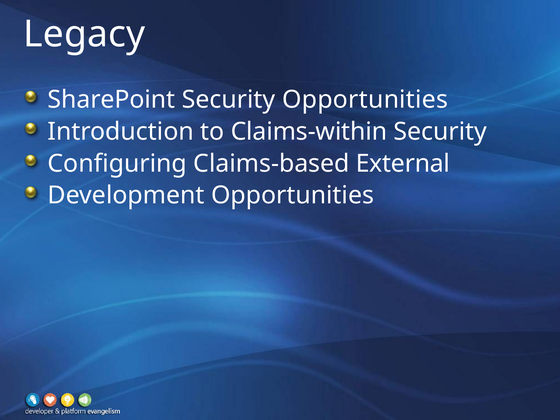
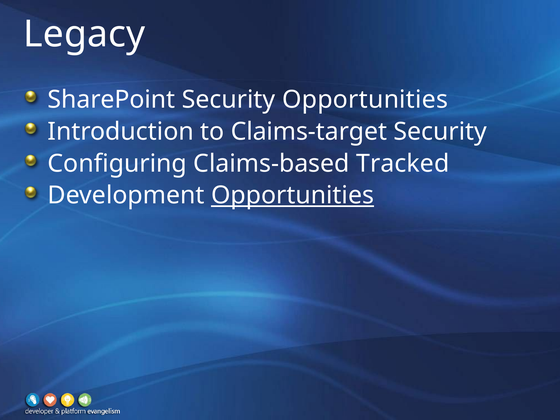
Claims-within: Claims-within -> Claims-target (309, 132)
External: External -> Tracked (403, 164)
Opportunities underline: none -> present (293, 195)
